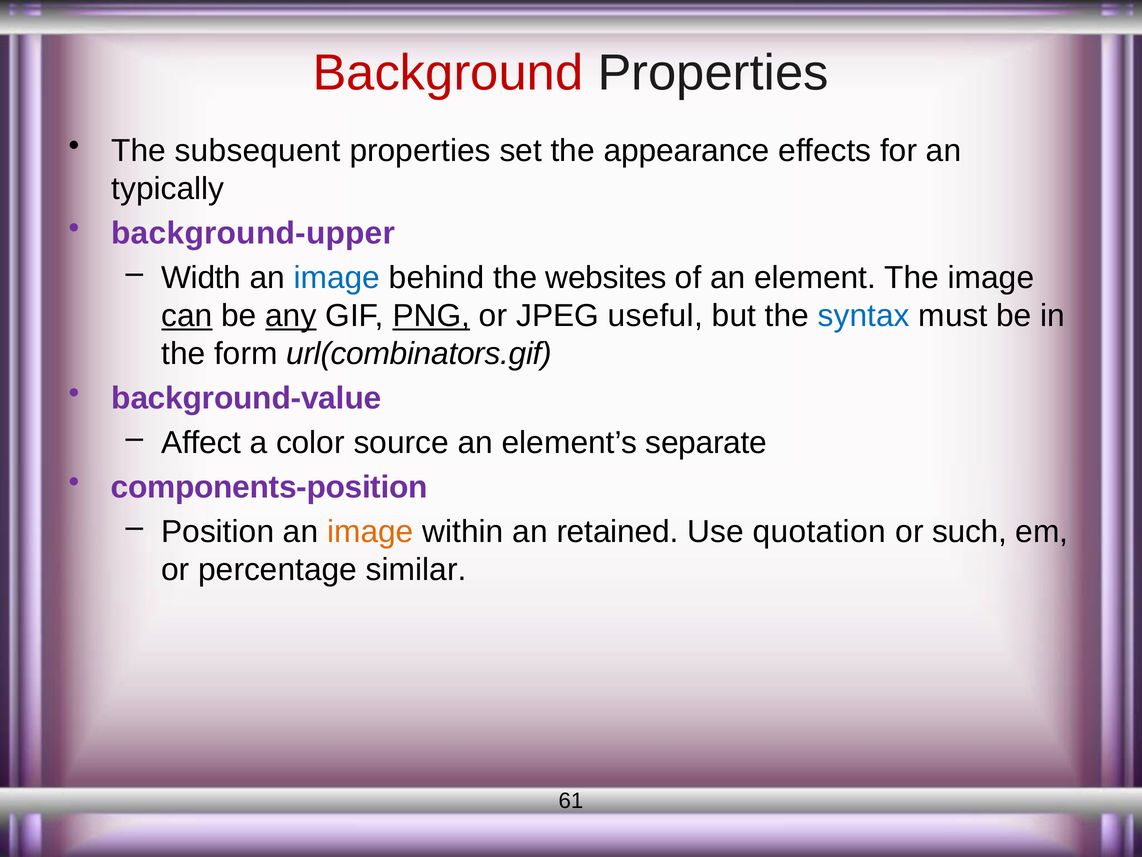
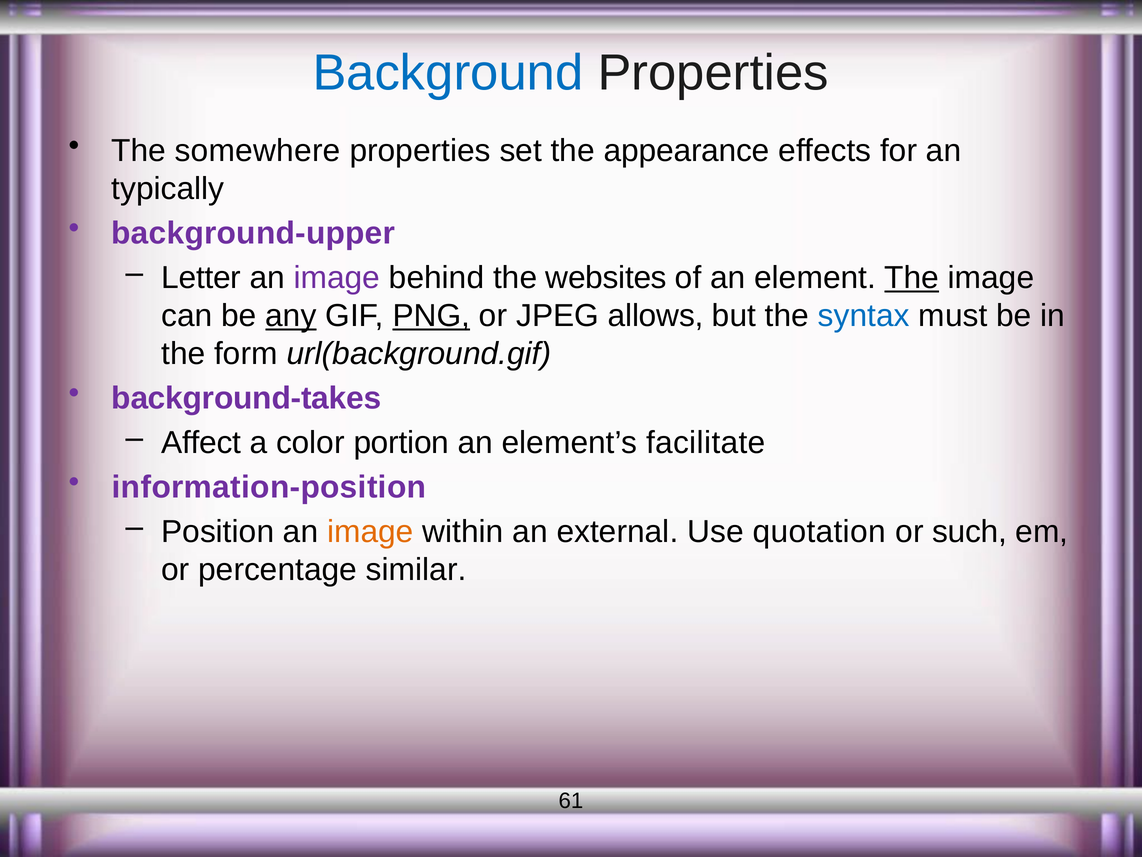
Background colour: red -> blue (448, 73)
subsequent: subsequent -> somewhere (258, 151)
Width: Width -> Letter (201, 278)
image colour: blue -> purple (337, 278)
The underline: none -> present (912, 278)
can underline: present -> none (187, 316)
useful: useful -> allows (656, 316)
url(combinators.gif: url(combinators.gif -> url(background.gif (419, 354)
background-value: background-value -> background-takes (246, 398)
source: source -> portion (401, 443)
separate: separate -> facilitate (706, 443)
components-position: components-position -> information-position (269, 487)
retained: retained -> external (617, 531)
